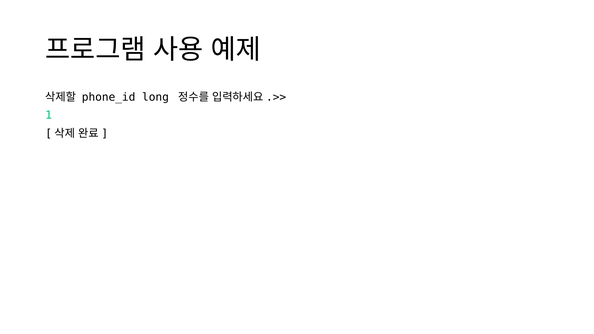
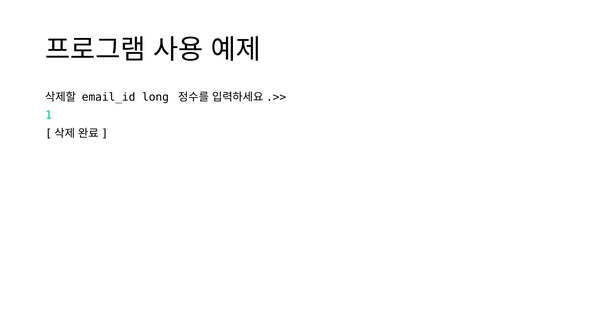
phone_id: phone_id -> email_id (109, 97)
